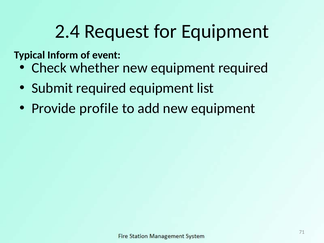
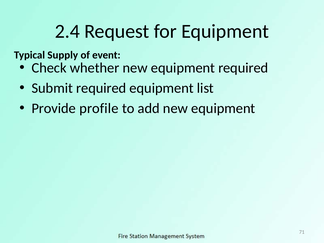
Inform: Inform -> Supply (63, 55)
